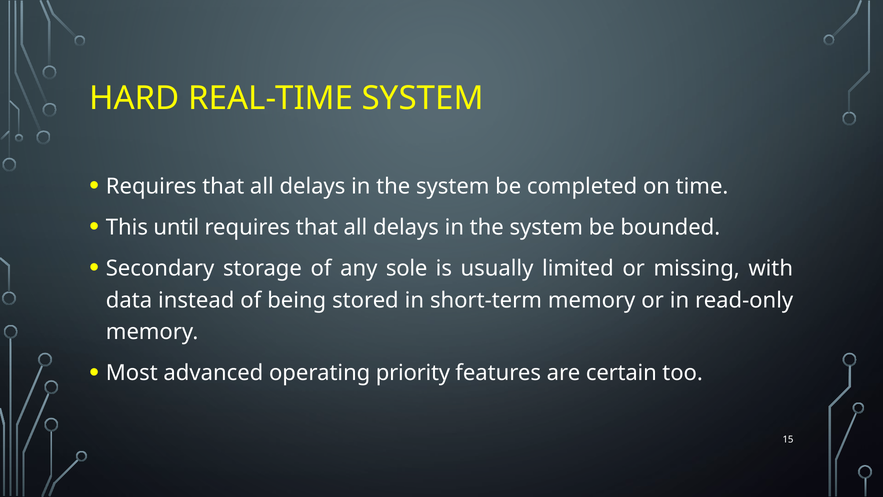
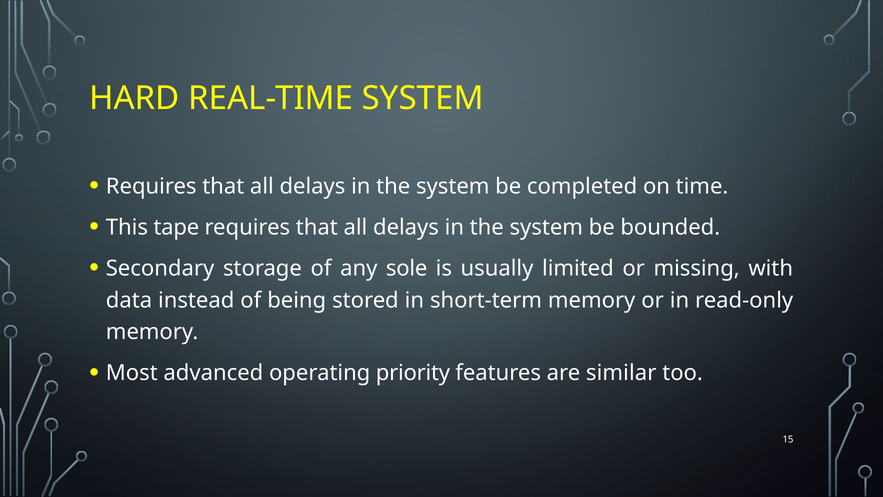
until: until -> tape (176, 227)
certain: certain -> similar (621, 373)
